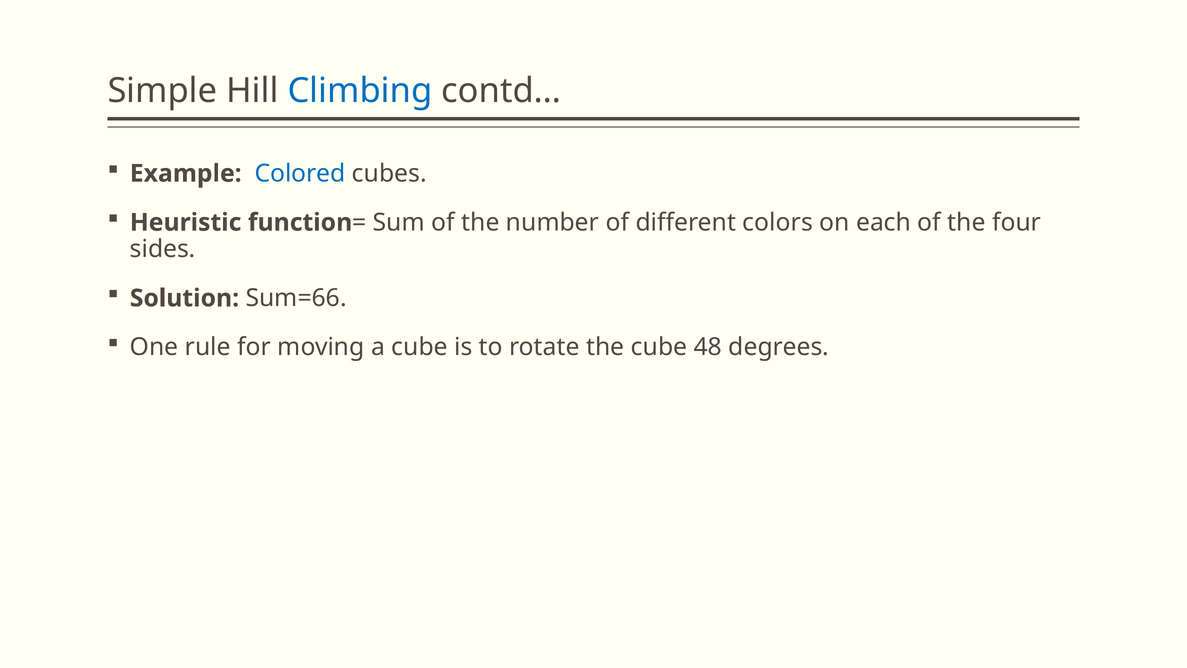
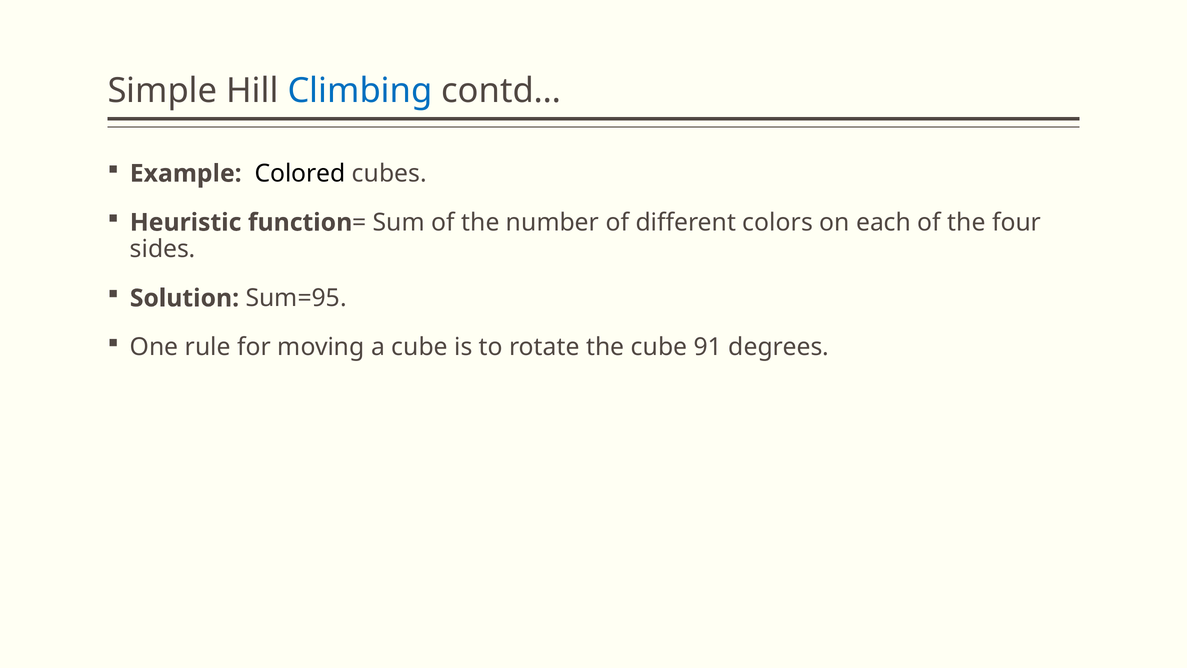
Colored colour: blue -> black (300, 173)
Sum=66: Sum=66 -> Sum=95 (296, 298)
48: 48 -> 91 (708, 347)
